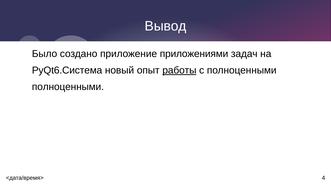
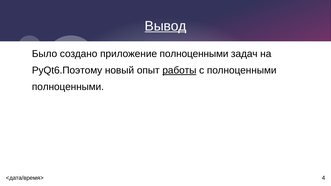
Вывод underline: none -> present (166, 26)
приложение приложениями: приложениями -> полноценными (194, 54)
PyQt6.Система: PyQt6.Система -> PyQt6.Поэтому (67, 70)
